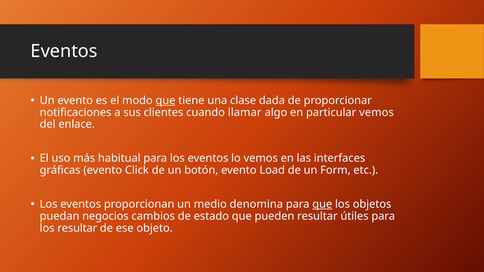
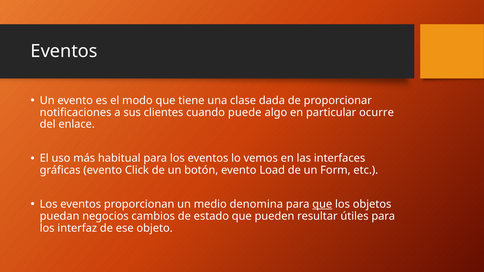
que underline: present -> none (165, 100)
llamar: llamar -> puede (245, 112)
particular vemos: vemos -> ocurre (377, 112)
los resultar: resultar -> interfaz (77, 228)
